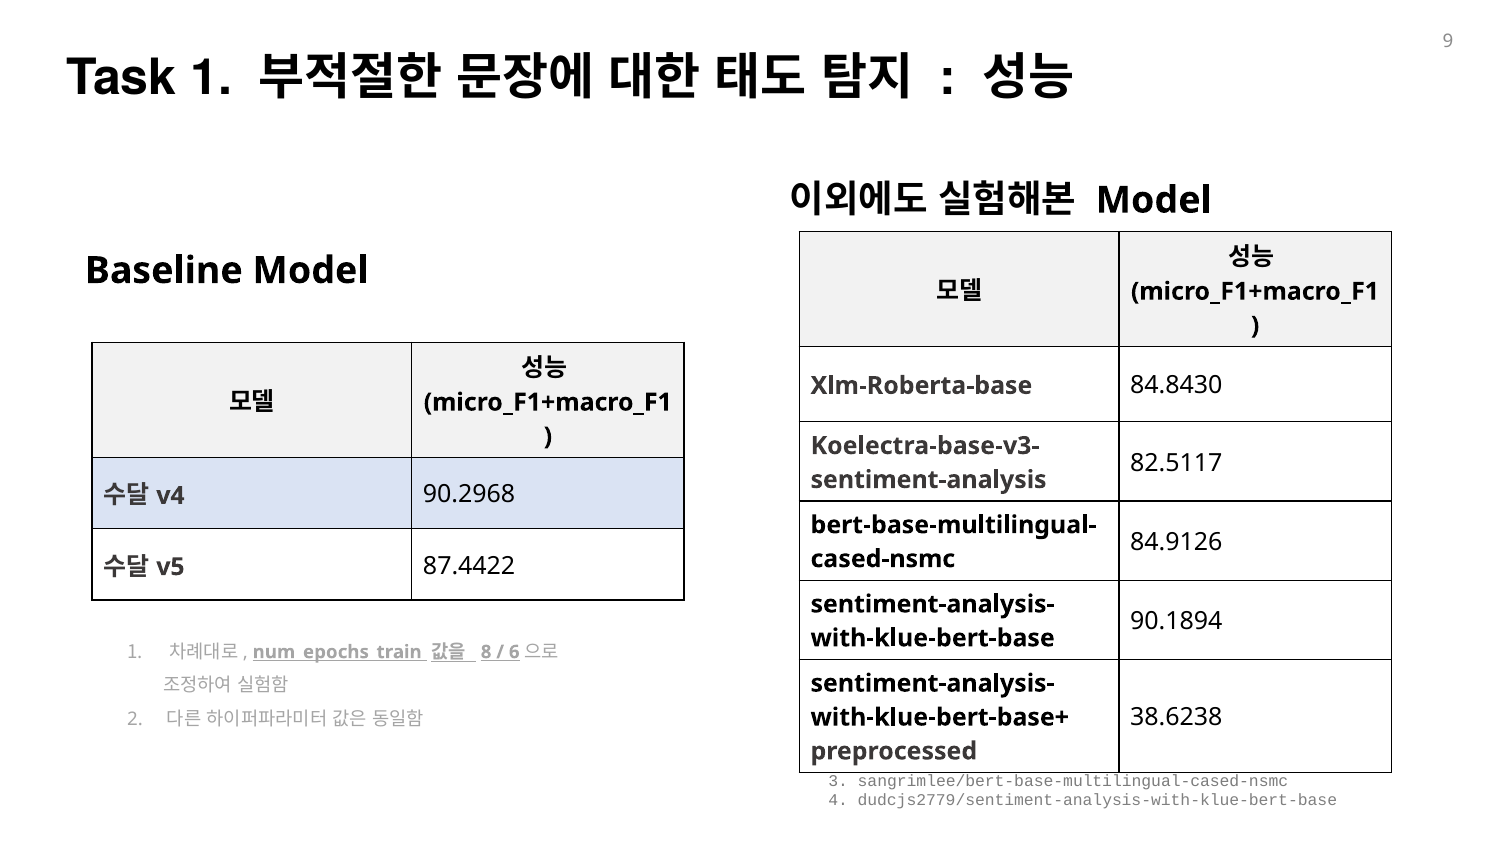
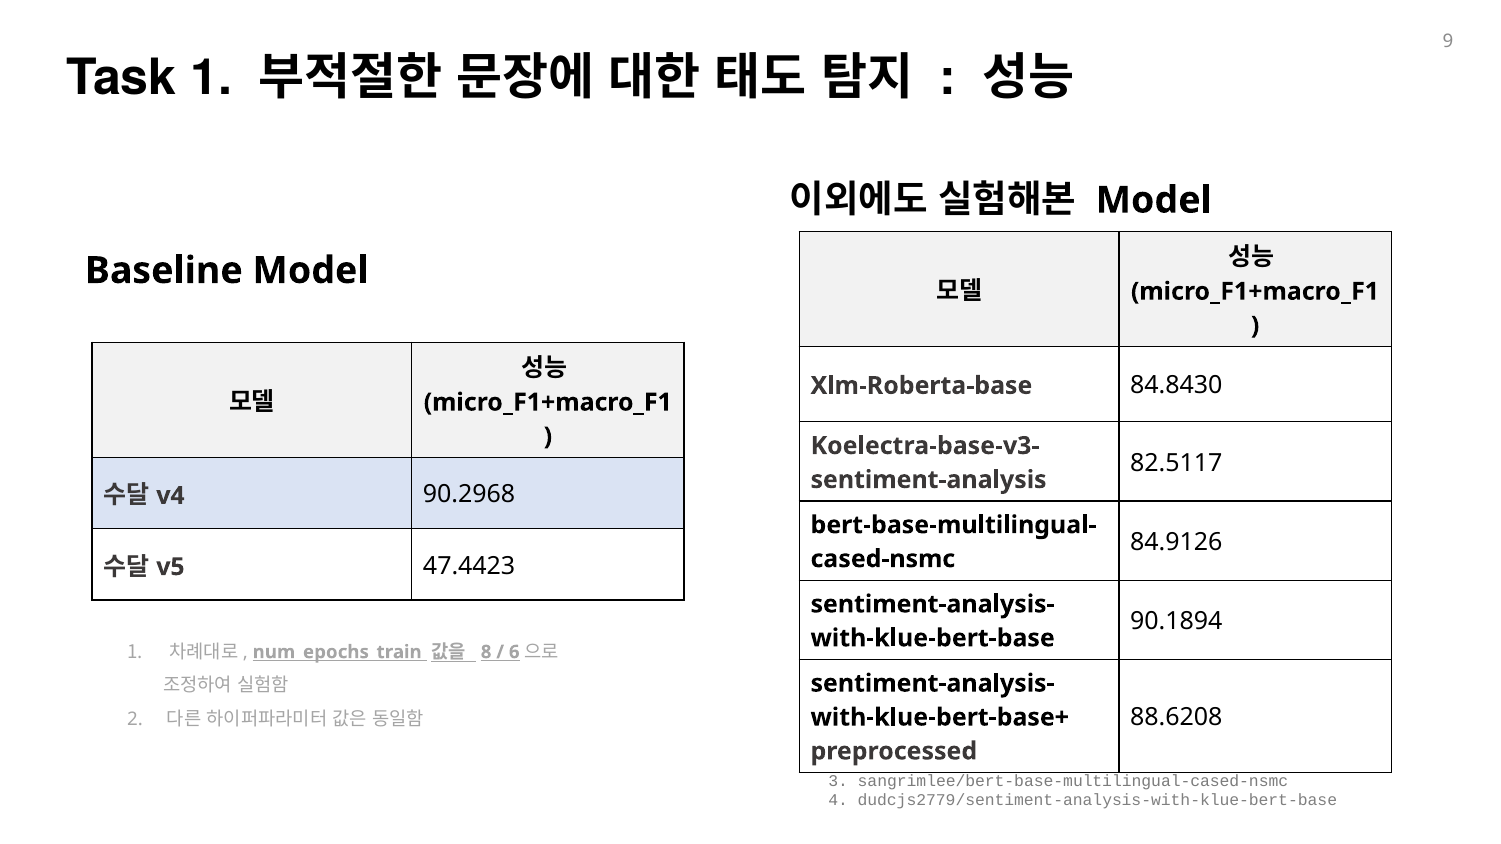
87.4422: 87.4422 -> 47.4423 (469, 566)
38.6238: 38.6238 -> 88.6208 (1176, 718)
